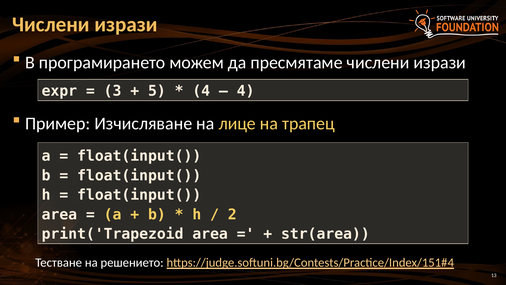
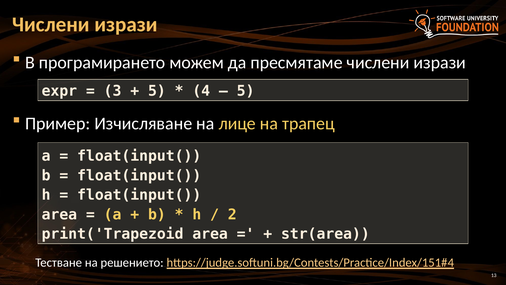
4: 4 -> 5 (246, 91)
